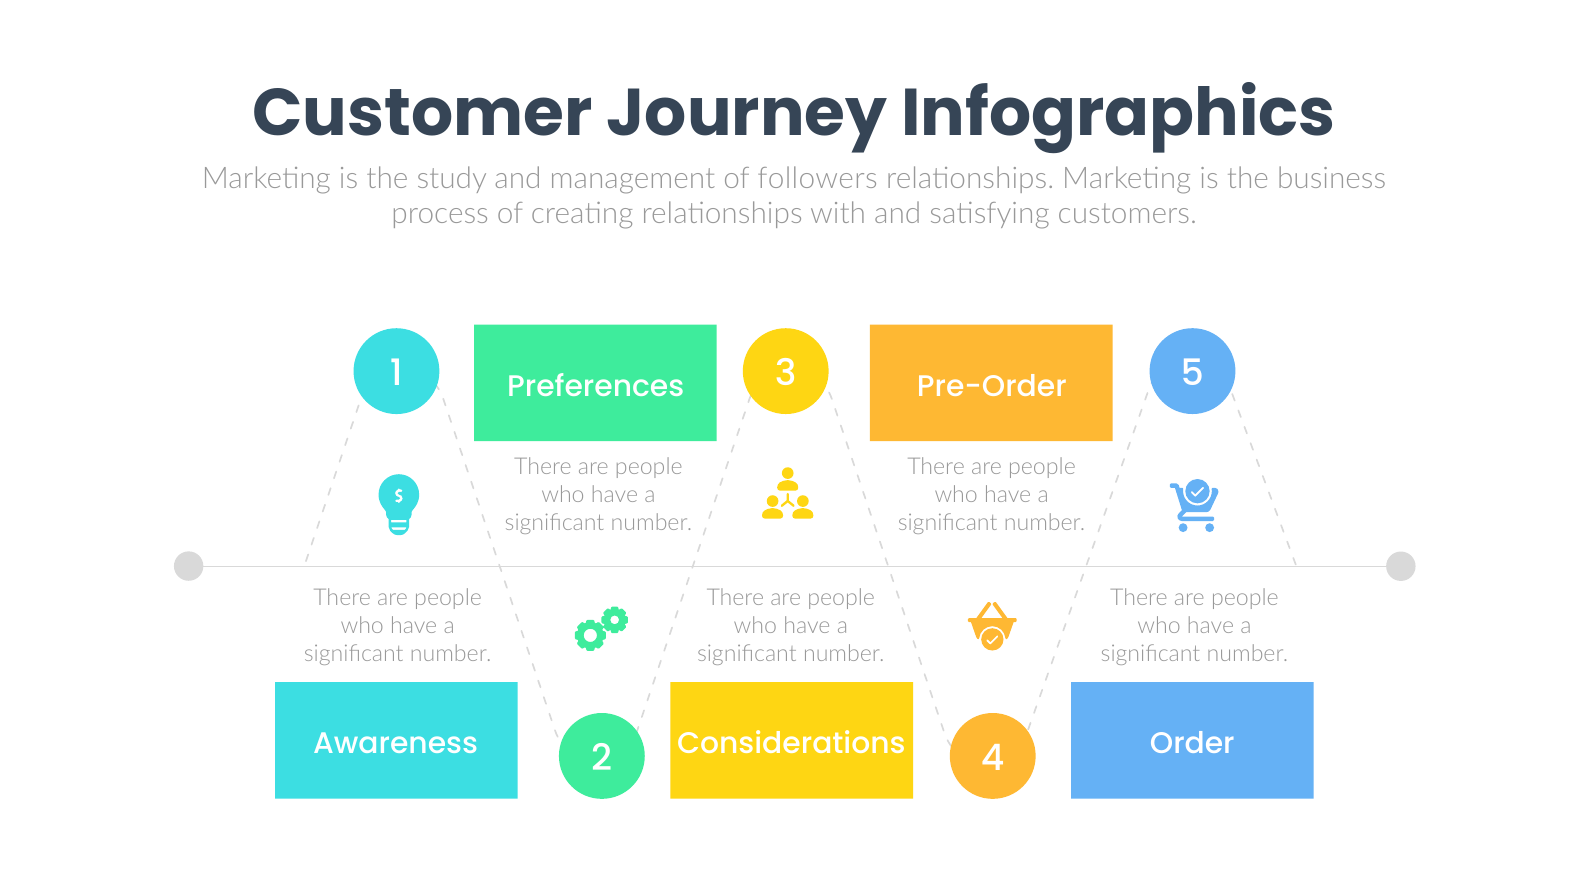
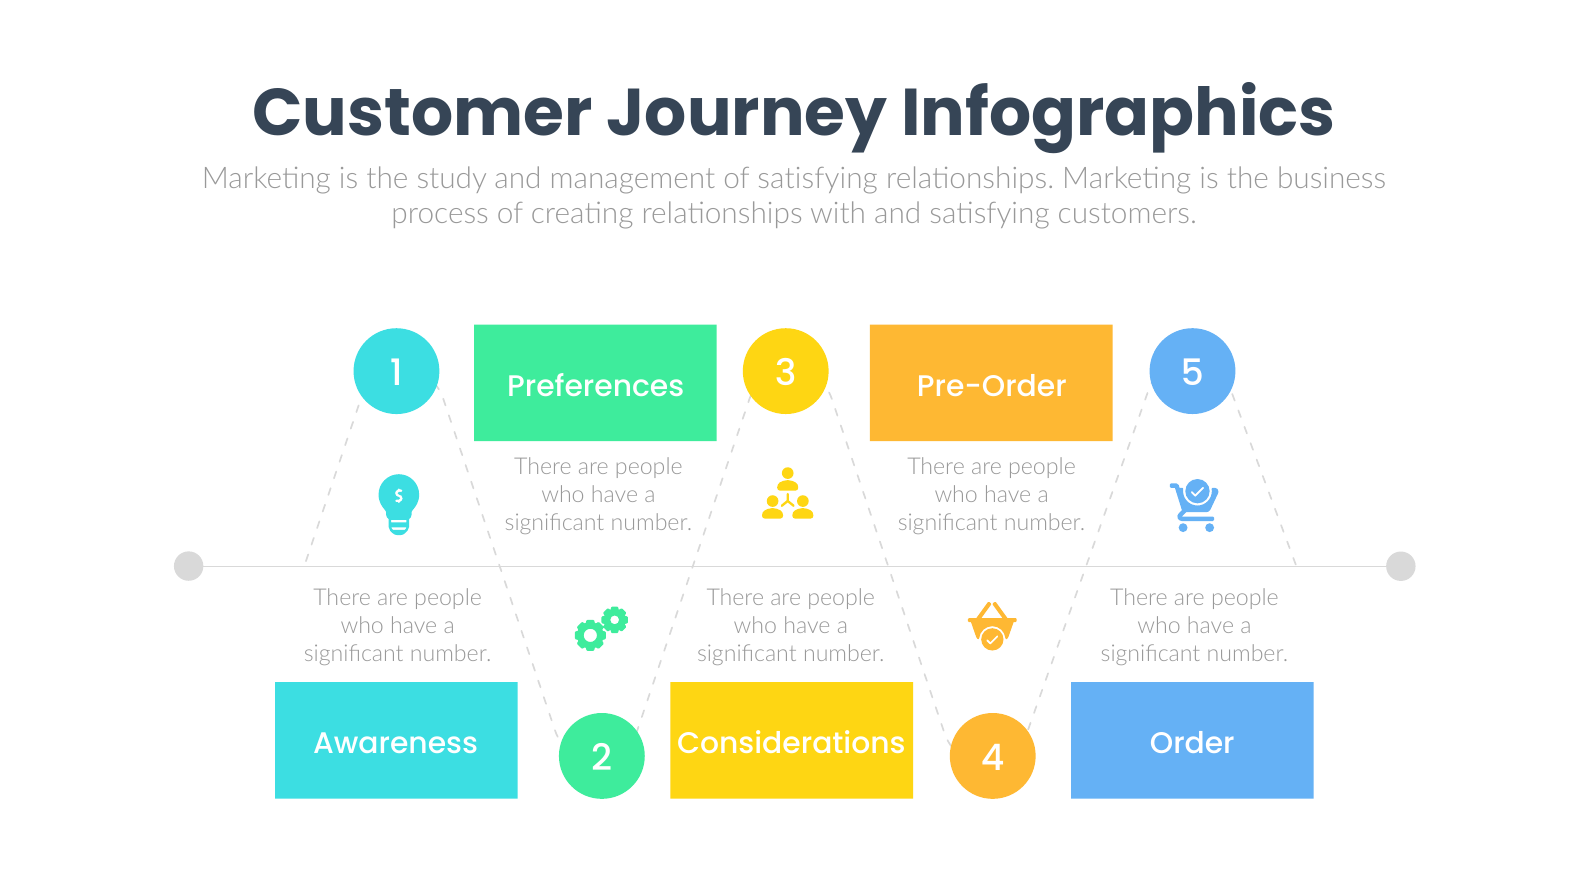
of followers: followers -> satisfying (818, 178)
